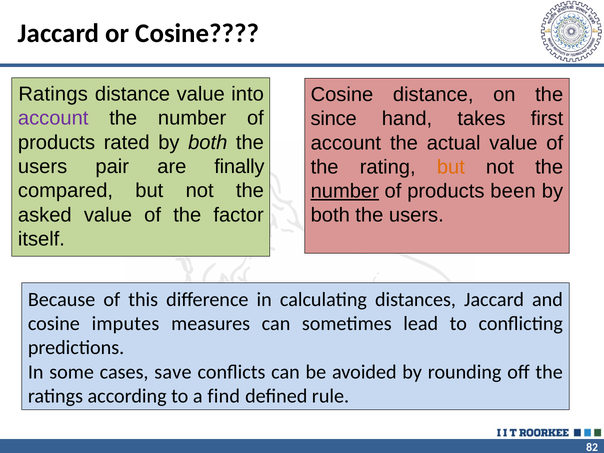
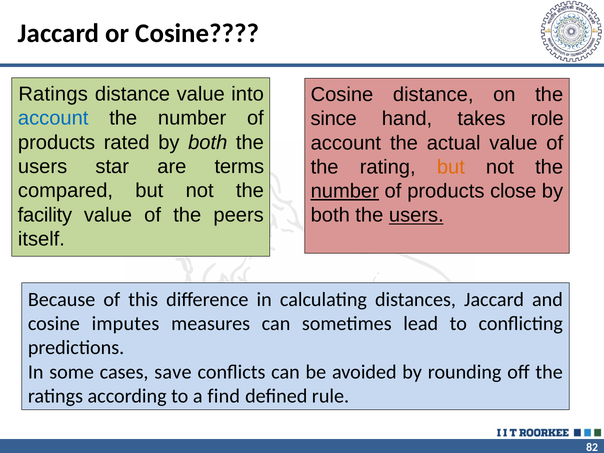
account colour: purple -> blue (53, 118)
first: first -> role (547, 119)
pair: pair -> star (112, 167)
finally: finally -> terms (239, 167)
been: been -> close (513, 191)
asked: asked -> facility (45, 215)
factor: factor -> peers (239, 215)
users underline: none -> present (416, 215)
